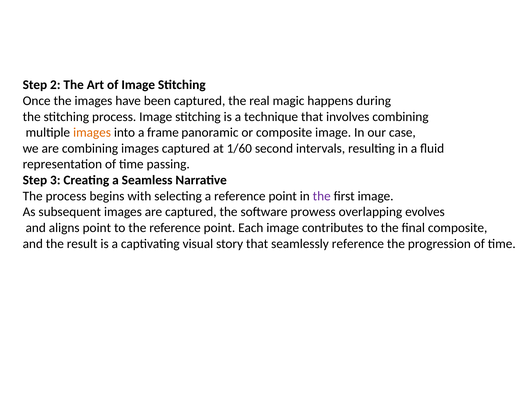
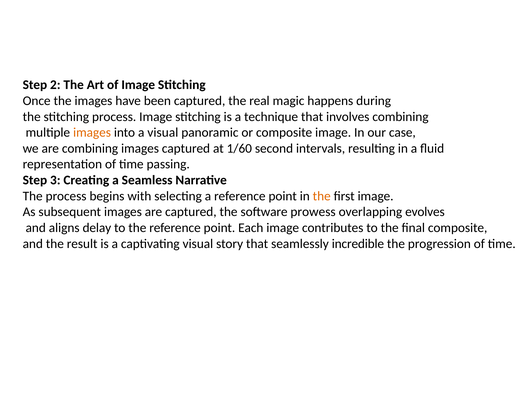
a frame: frame -> visual (163, 133)
the colour: purple -> orange (322, 196)
aligns point: point -> delay (97, 228)
seamlessly reference: reference -> incredible (358, 244)
